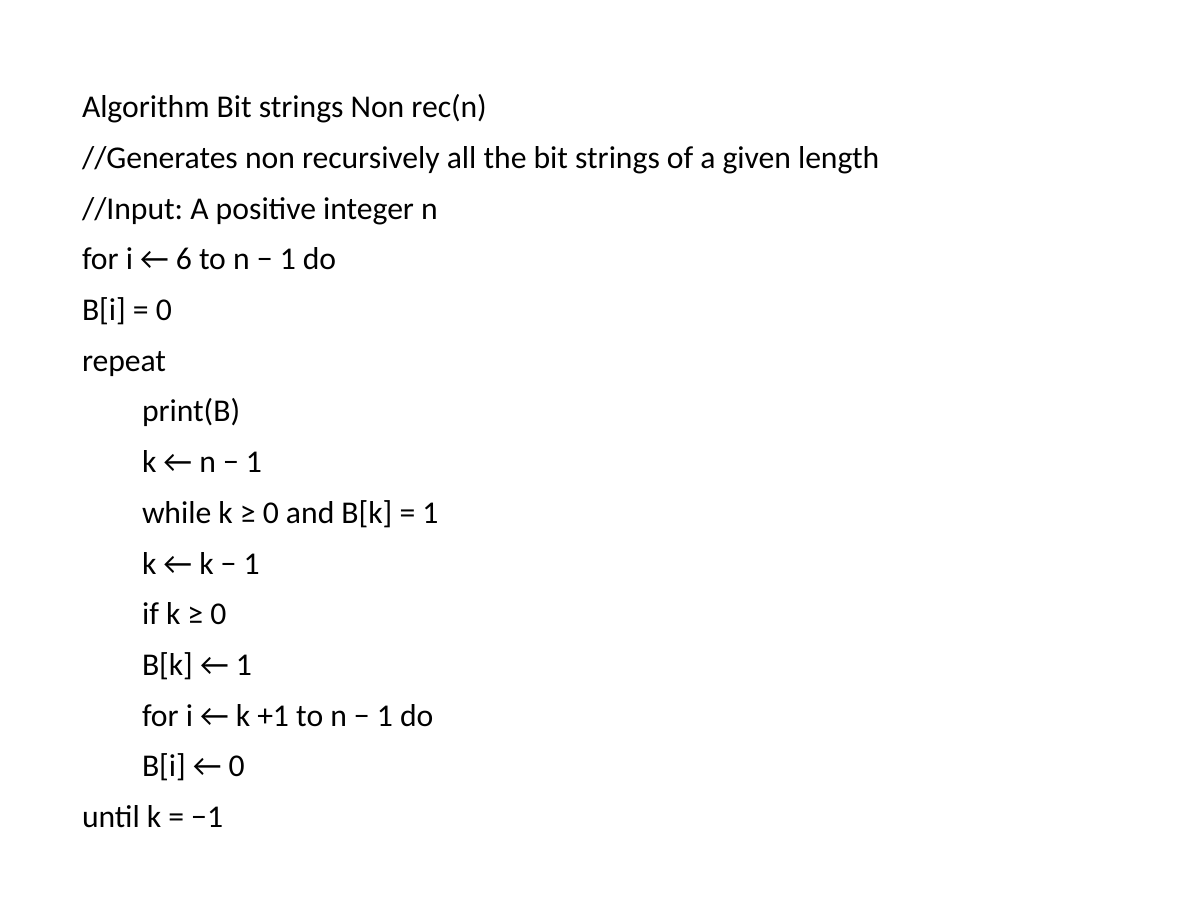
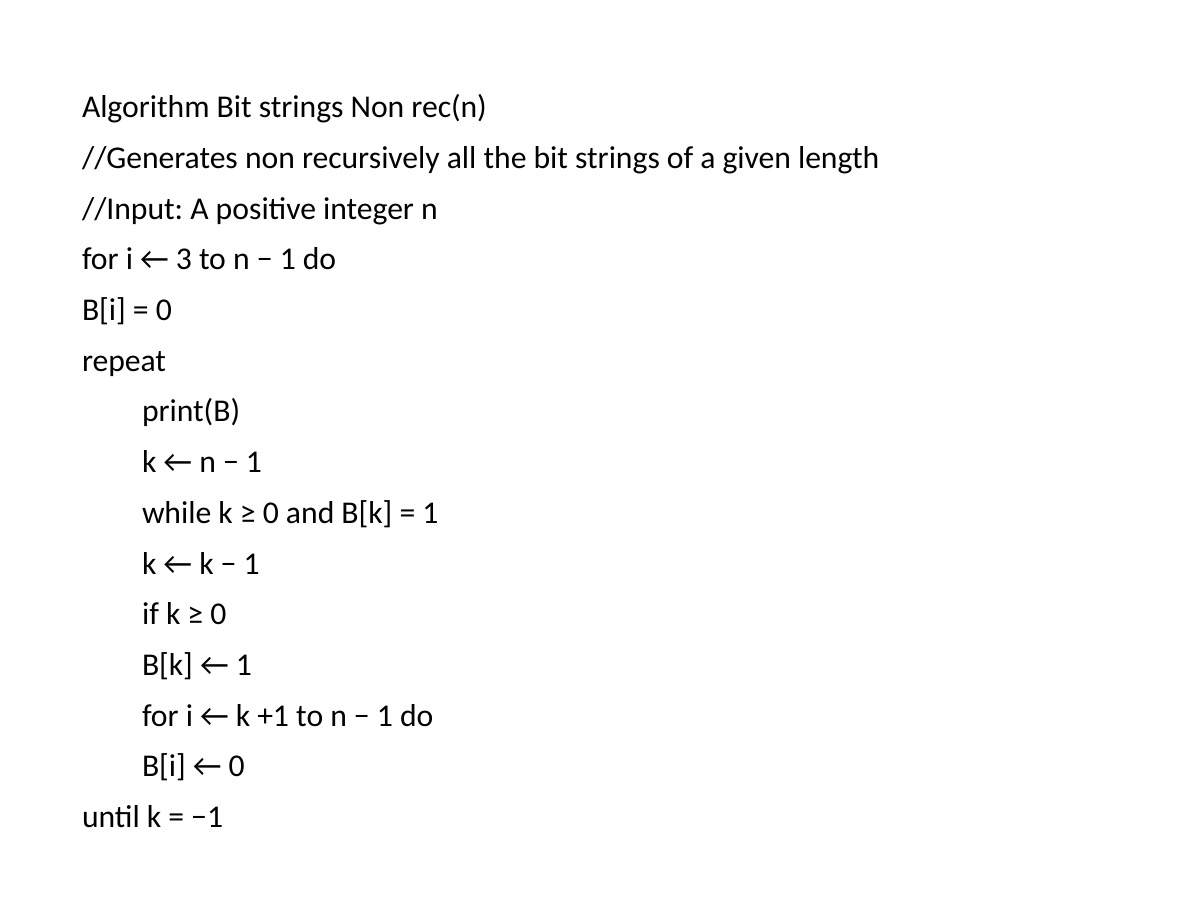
6: 6 -> 3 (184, 259)
